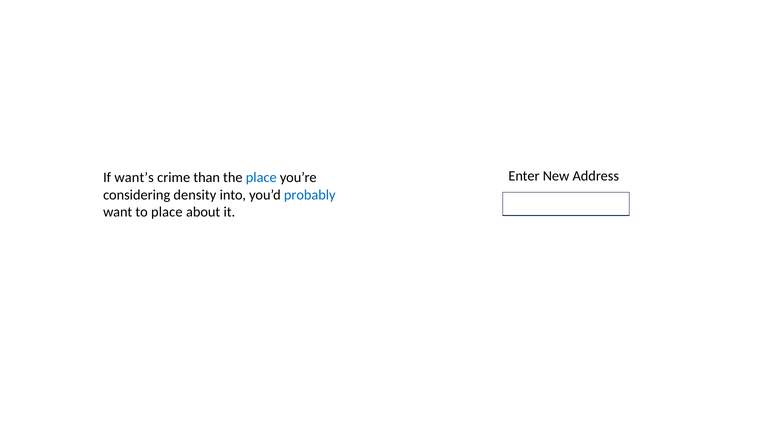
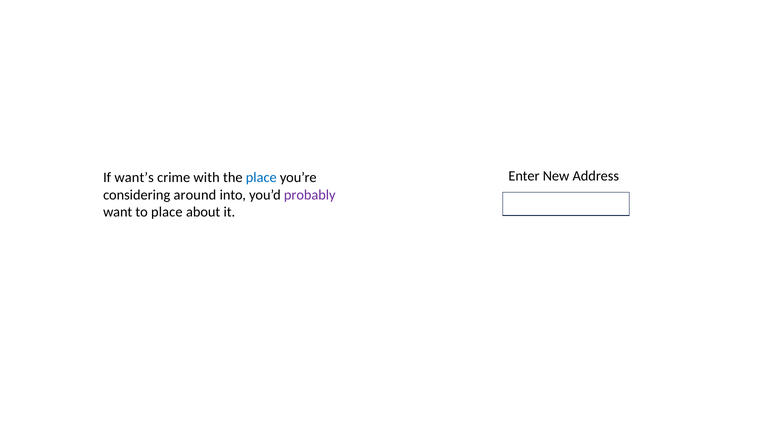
than: than -> with (207, 177)
density: density -> around (195, 194)
probably colour: blue -> purple (310, 194)
